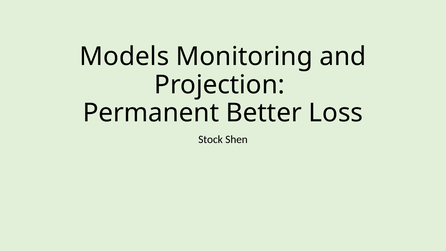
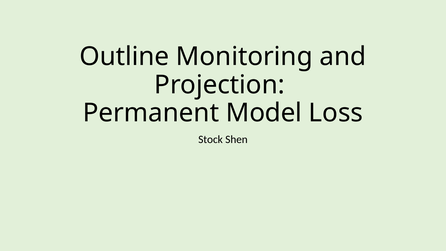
Models: Models -> Outline (124, 57)
Better: Better -> Model (264, 113)
